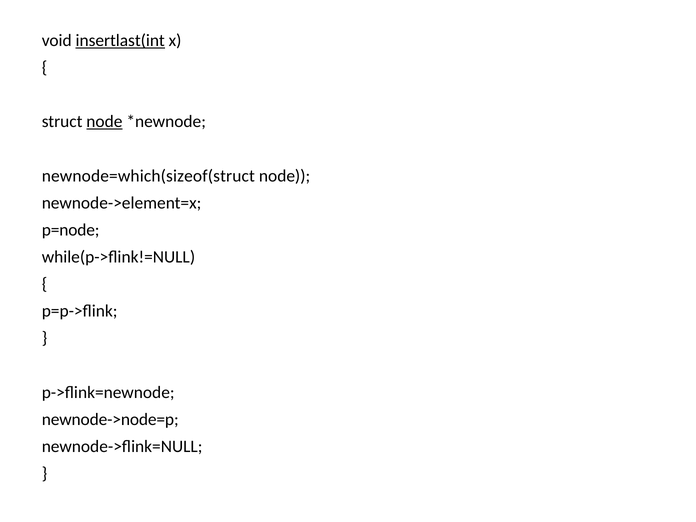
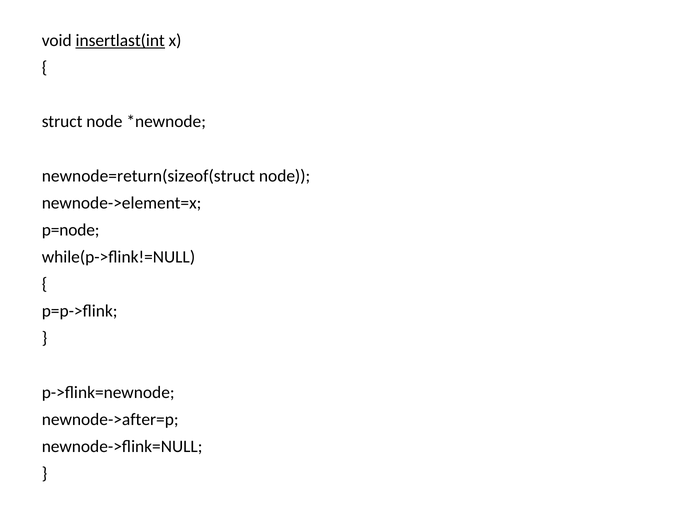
node underline: present -> none (104, 122)
newnode=which(sizeof(struct: newnode=which(sizeof(struct -> newnode=return(sizeof(struct (148, 176)
newnode->node=p: newnode->node=p -> newnode->after=p (110, 419)
